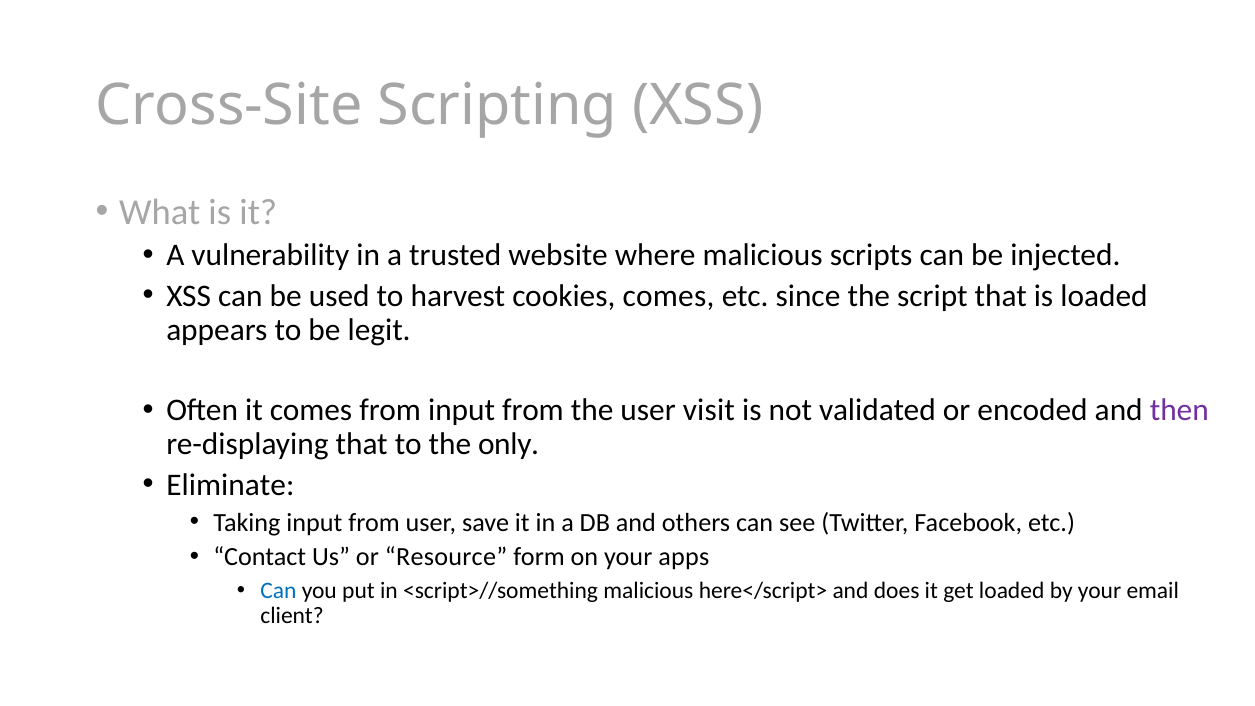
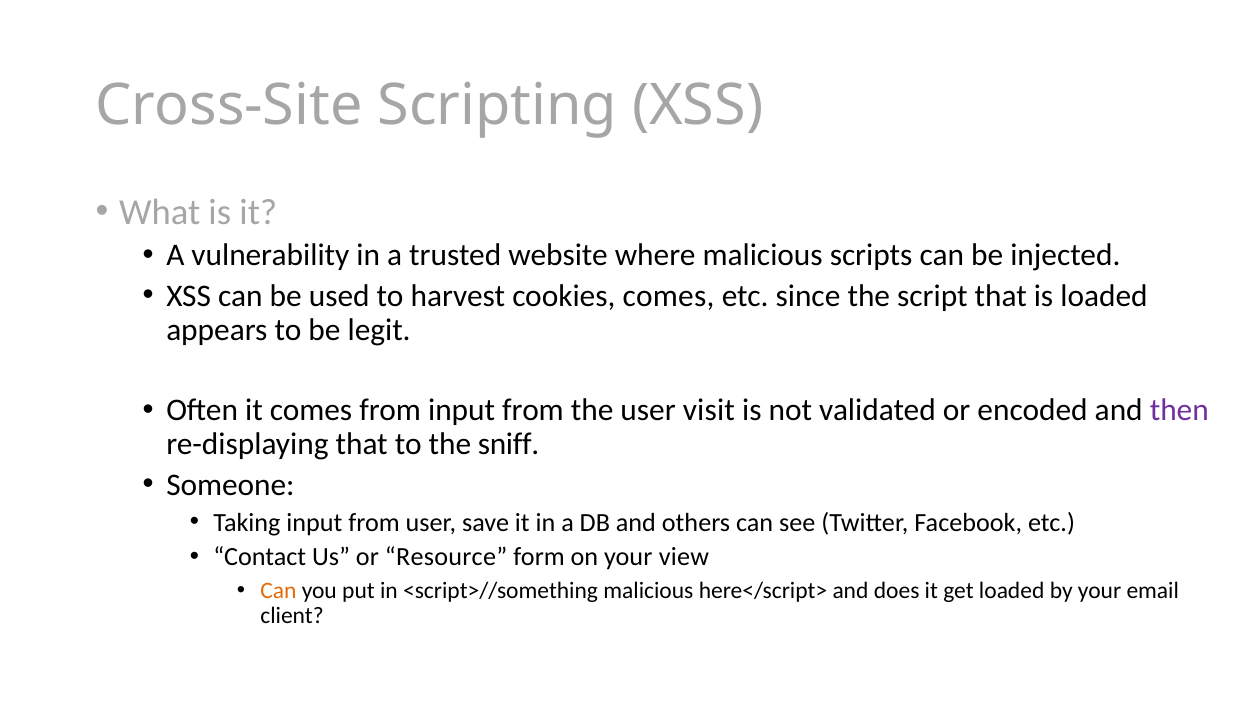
only: only -> sniff (509, 444)
Eliminate: Eliminate -> Someone (230, 485)
apps: apps -> view (684, 557)
Can colour: blue -> orange (278, 590)
